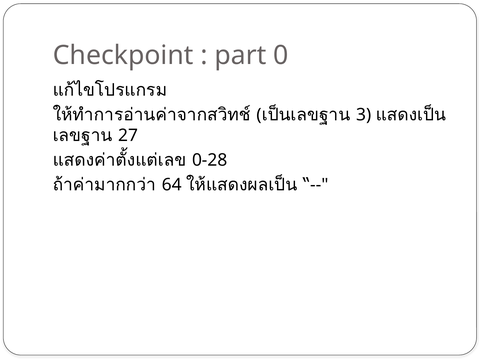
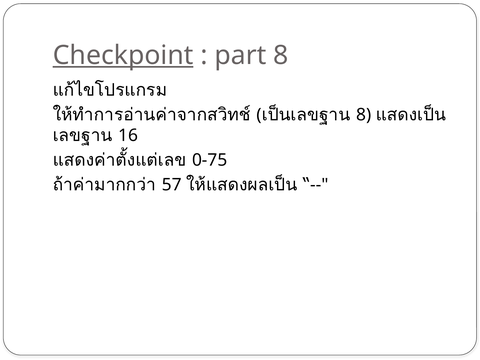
Checkpoint underline: none -> present (123, 55)
part 0: 0 -> 8 (281, 55)
3: 3 -> 8 (364, 115)
27: 27 -> 16 (128, 135)
0-28: 0-28 -> 0-75 (210, 160)
64: 64 -> 57 (172, 185)
